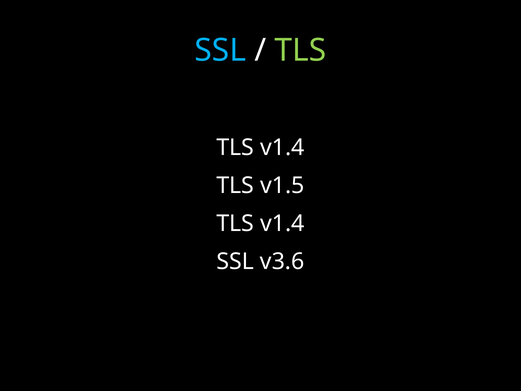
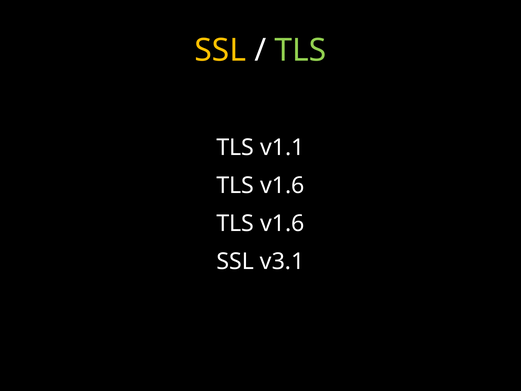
SSL colour: light blue -> yellow (220, 50)
v1.4: v1.4 -> v1.1 (282, 147)
v1.5: v1.5 -> v1.6 (282, 185)
v1.4: v1.4 -> v1.6 (282, 223)
v3.6: v3.6 -> v3.1 (282, 261)
